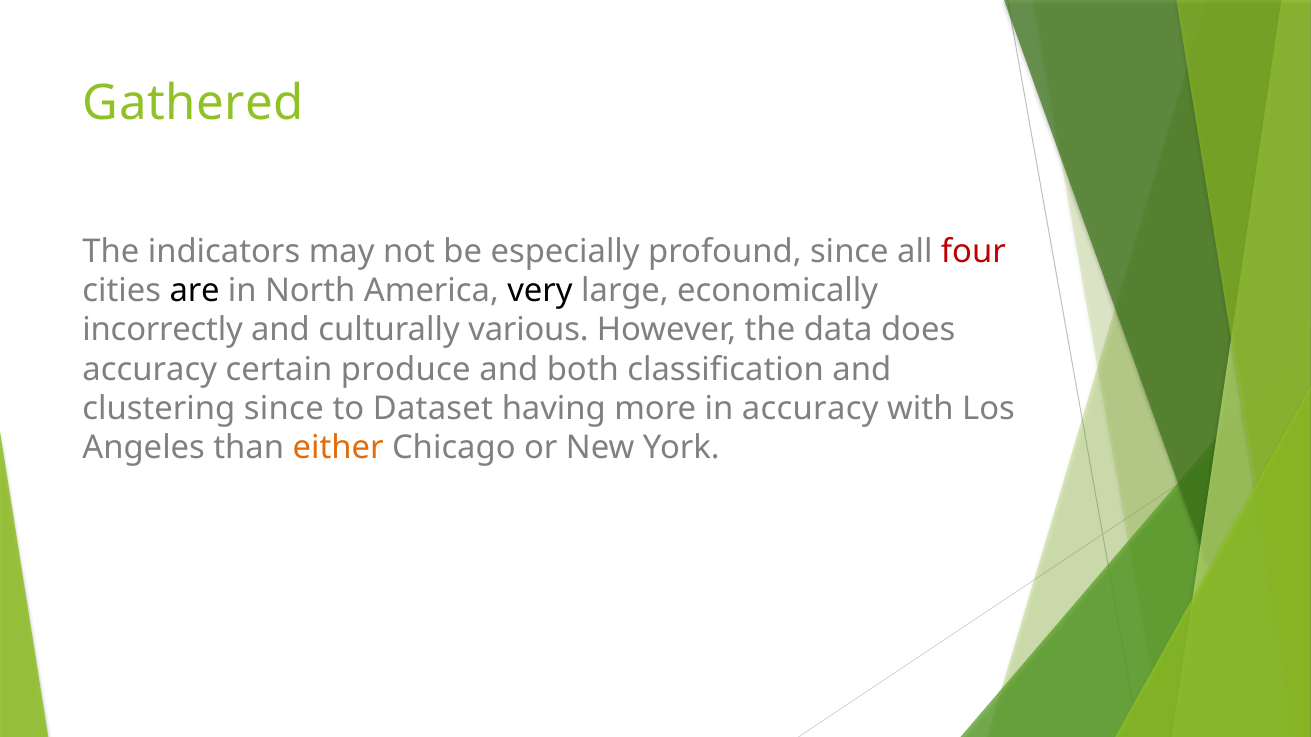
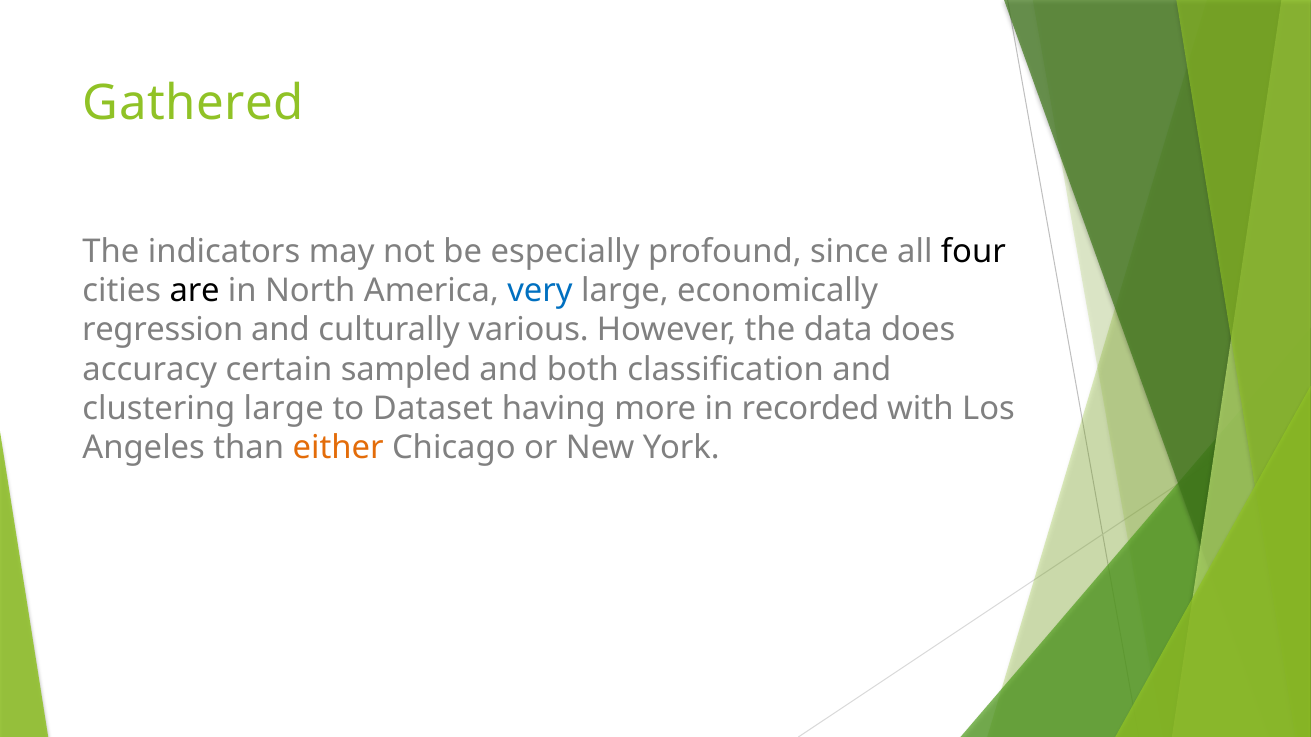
four colour: red -> black (973, 252)
very colour: black -> blue (540, 291)
incorrectly: incorrectly -> regression (163, 330)
produce: produce -> sampled (406, 370)
clustering since: since -> large (284, 409)
in accuracy: accuracy -> recorded (811, 409)
